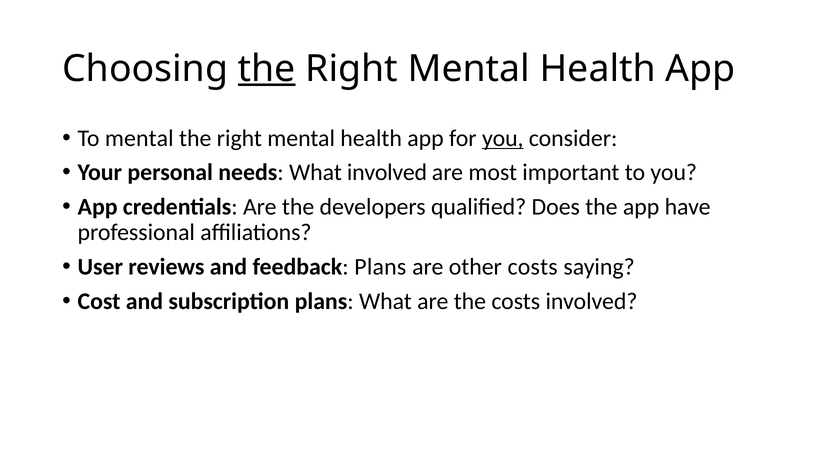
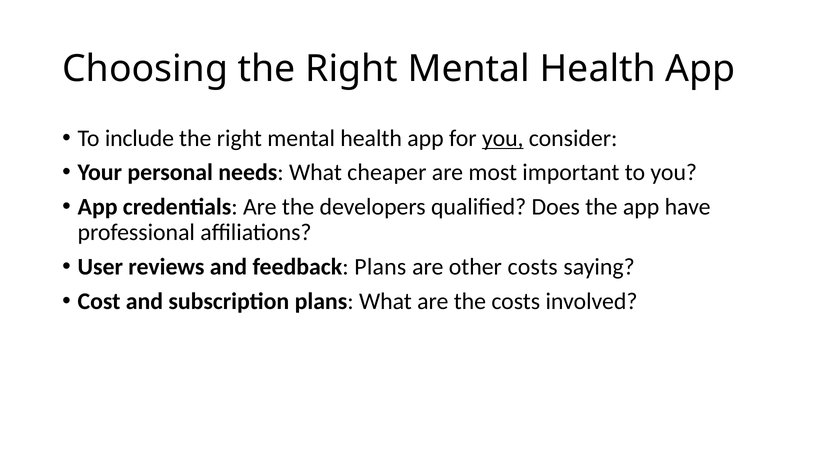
the underline: present -> none (267, 69)
To mental: mental -> include (139, 138)
What involved: involved -> cheaper (387, 172)
